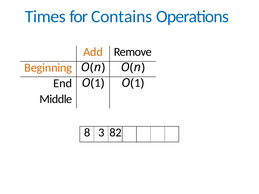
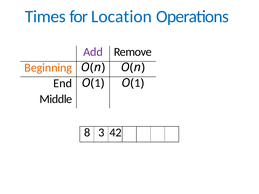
Contains: Contains -> Location (121, 17)
Add colour: orange -> purple (93, 52)
82: 82 -> 42 (115, 133)
